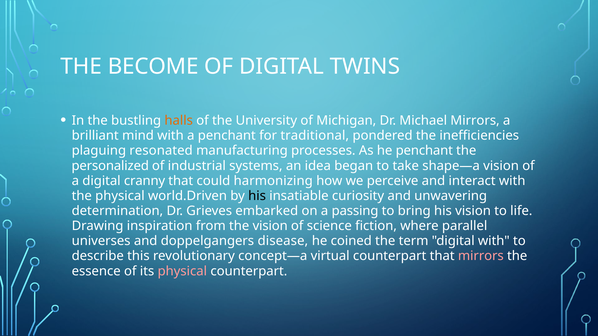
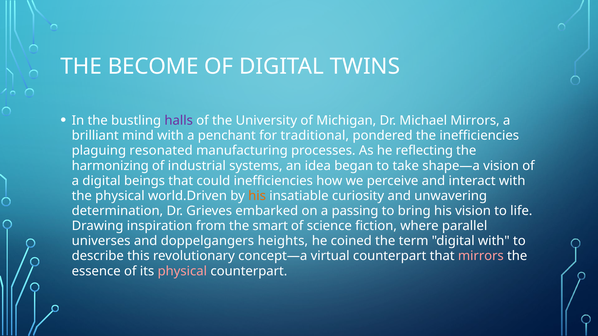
halls colour: orange -> purple (179, 121)
he penchant: penchant -> reflecting (424, 151)
personalized: personalized -> harmonizing (110, 166)
cranny: cranny -> beings (145, 181)
could harmonizing: harmonizing -> inefficiencies (273, 181)
his colour: black -> orange (257, 196)
the vision: vision -> smart (270, 226)
disease: disease -> heights (283, 241)
